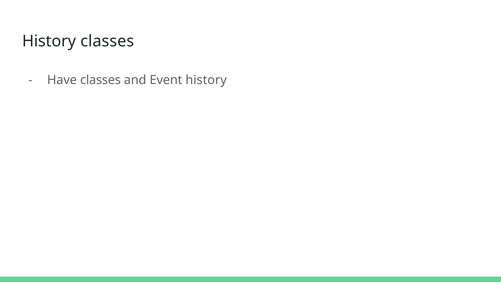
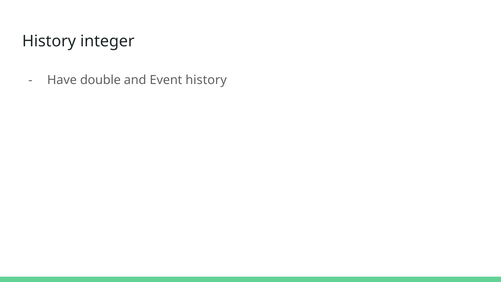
History classes: classes -> integer (107, 41)
Have classes: classes -> double (100, 80)
